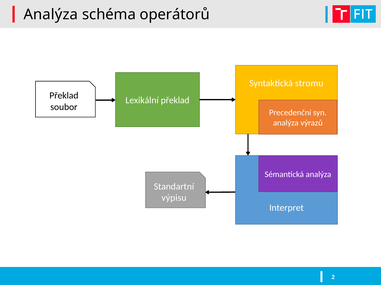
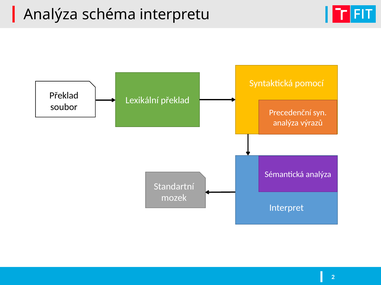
operátorů: operátorů -> interpretu (175, 15)
stromu: stromu -> pomocí (309, 83)
výpisu: výpisu -> mozek (174, 198)
